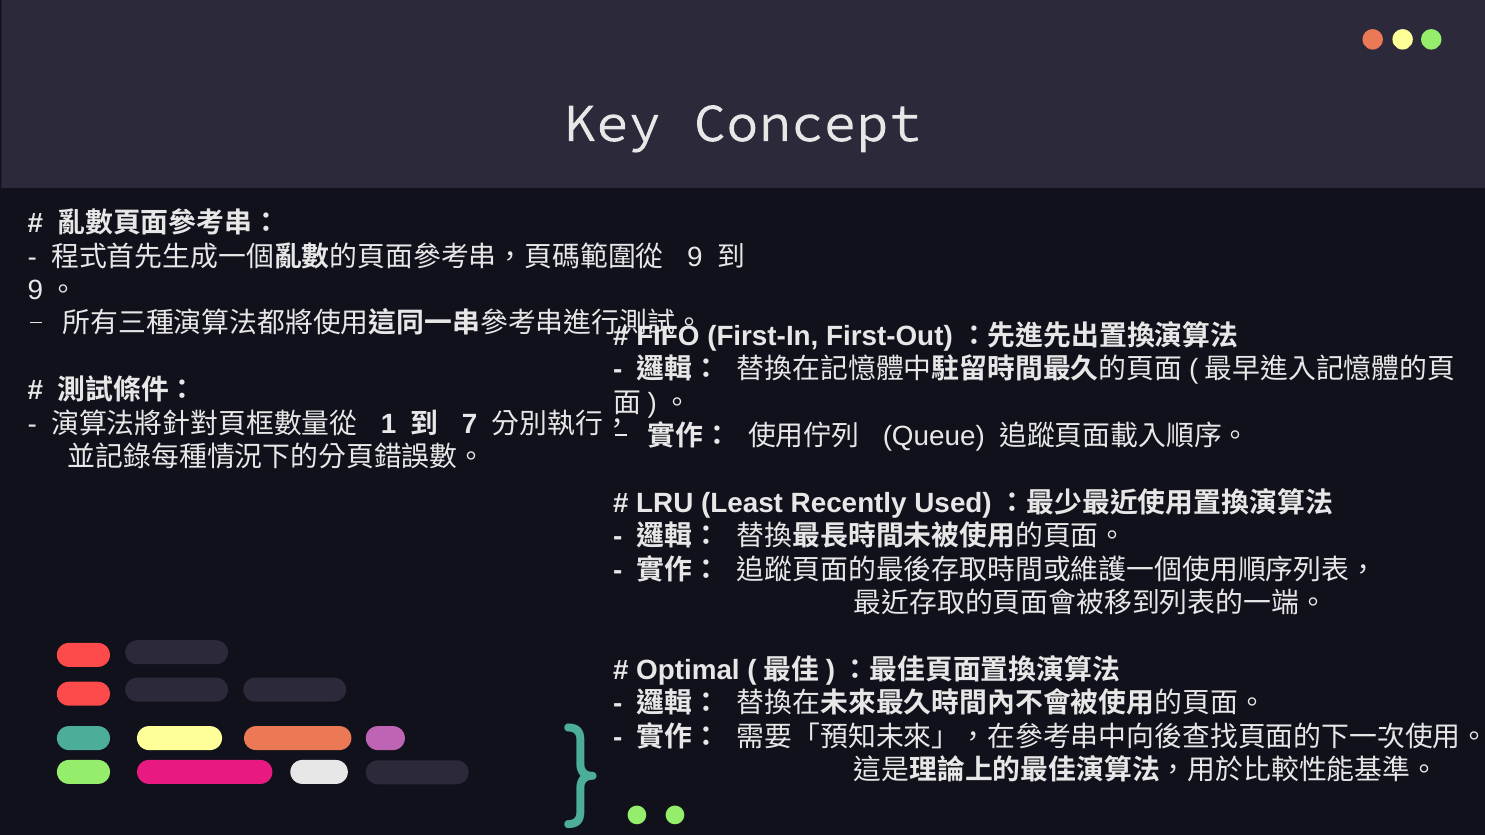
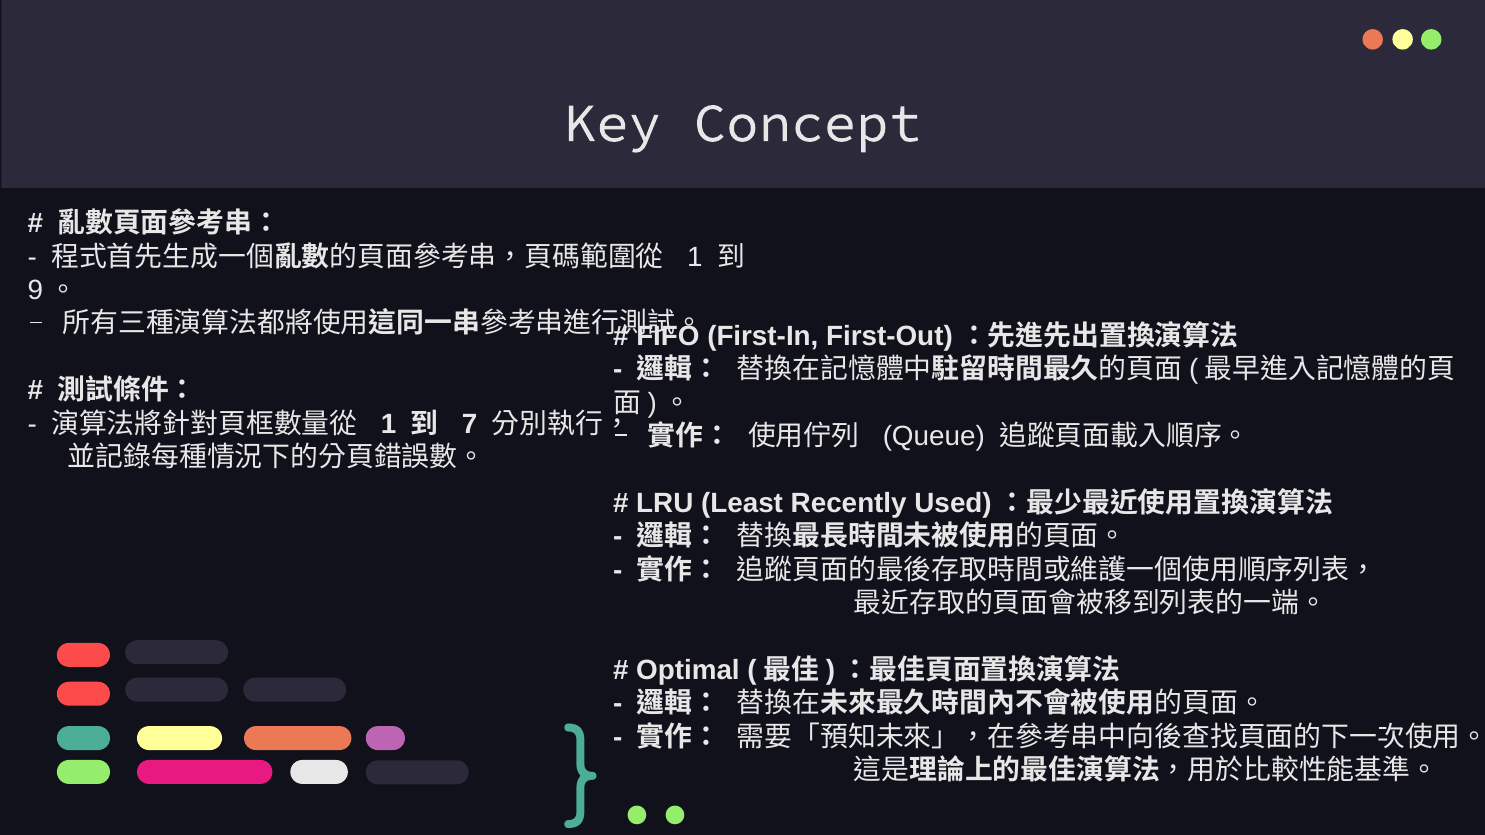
9: 9 -> 1 (695, 257)
